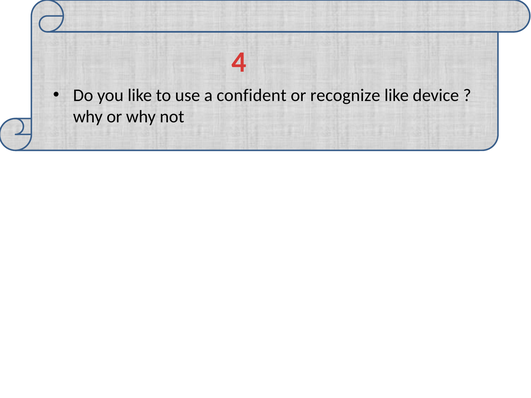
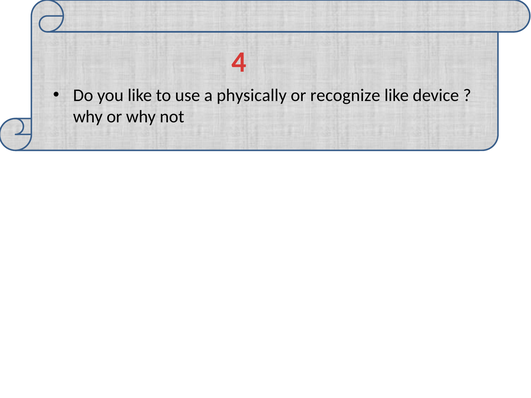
confident: confident -> physically (252, 95)
